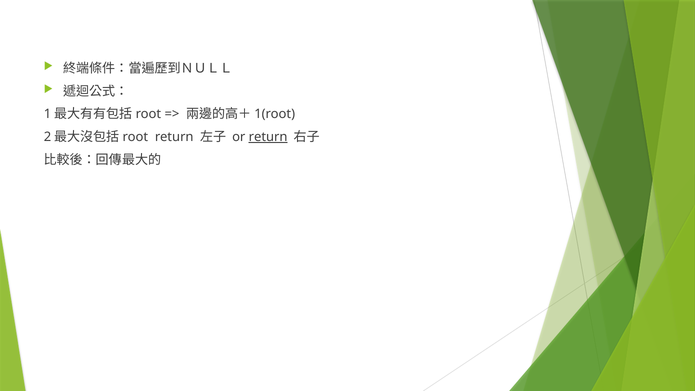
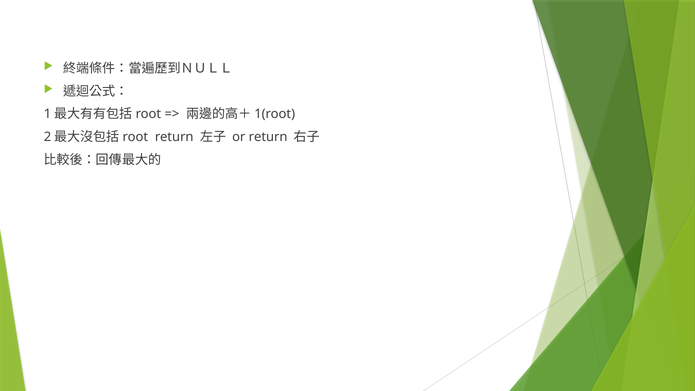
return underline: present -> none (268, 137)
